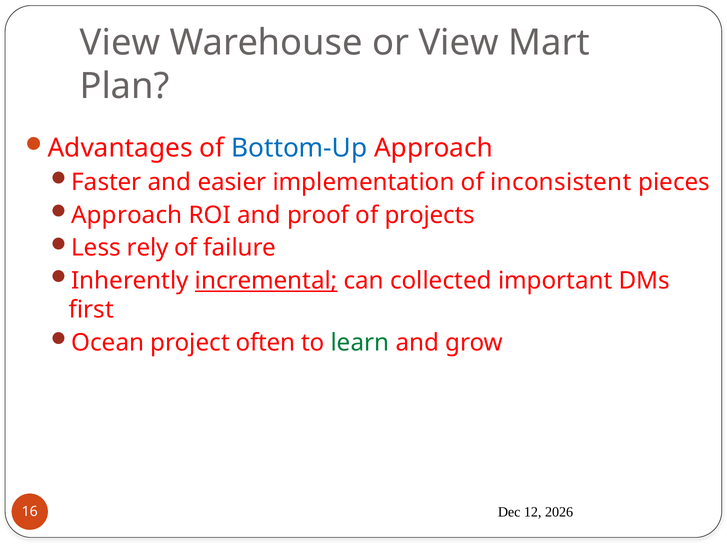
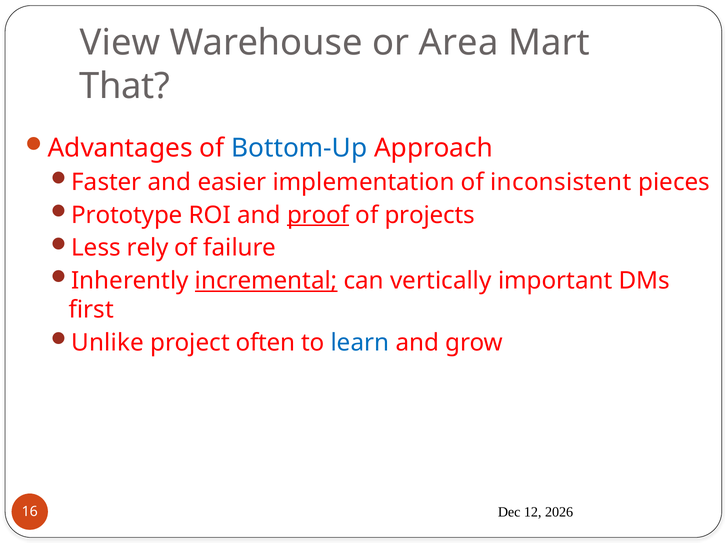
or View: View -> Area (459, 43)
Plan: Plan -> That (125, 86)
Approach: Approach -> Prototype (127, 215)
proof underline: none -> present (318, 215)
collected: collected -> vertically (441, 281)
Ocean: Ocean -> Unlike (108, 343)
learn colour: green -> blue (360, 343)
